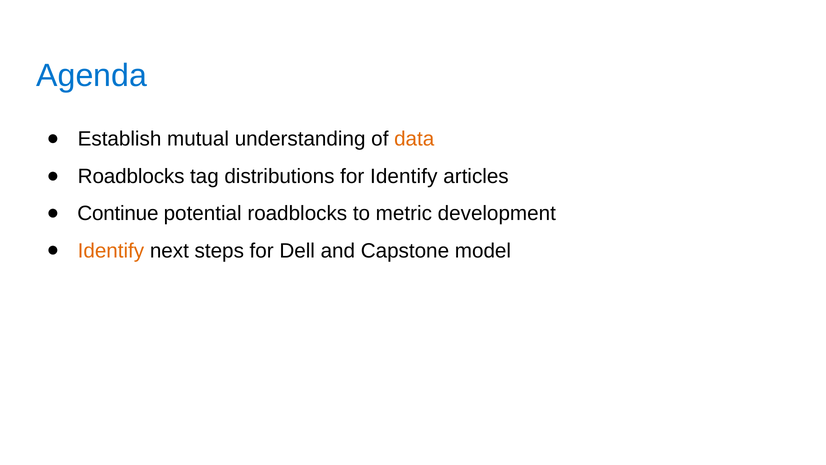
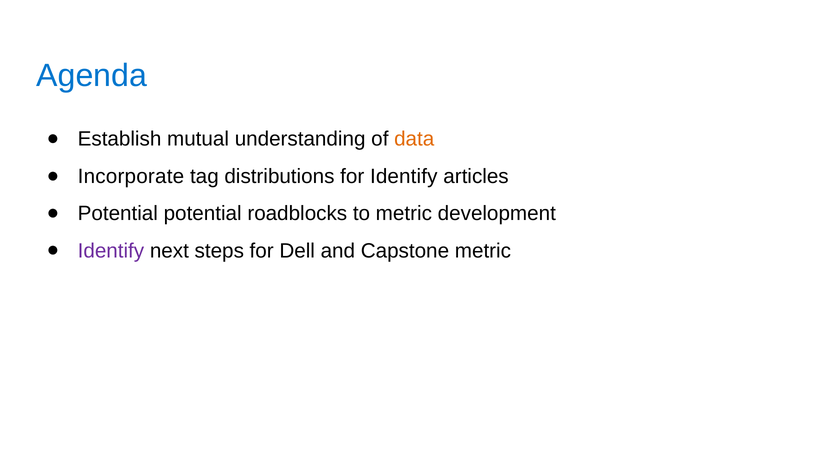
Roadblocks: Roadblocks -> Incorporate (131, 176)
Continue: Continue -> Potential (118, 213)
Identify colour: orange -> purple (111, 251)
Capstone model: model -> metric (483, 251)
